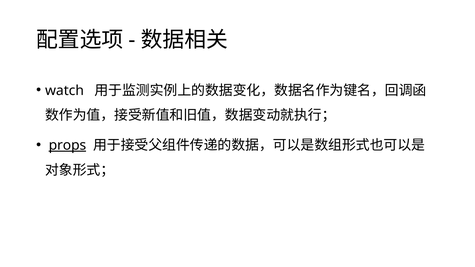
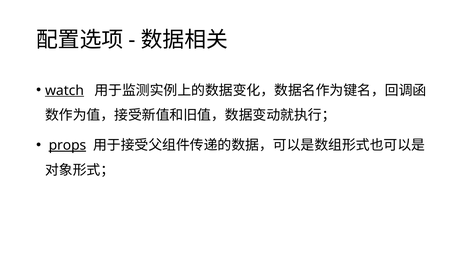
watch underline: none -> present (65, 91)
